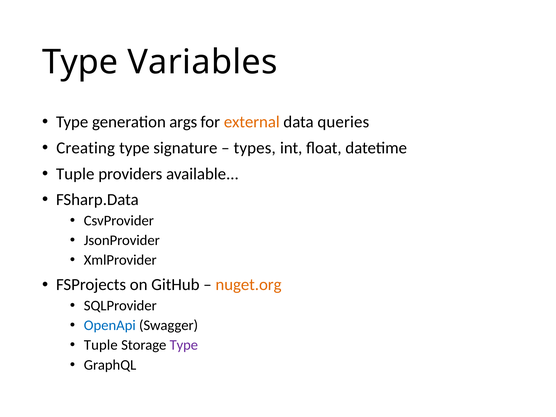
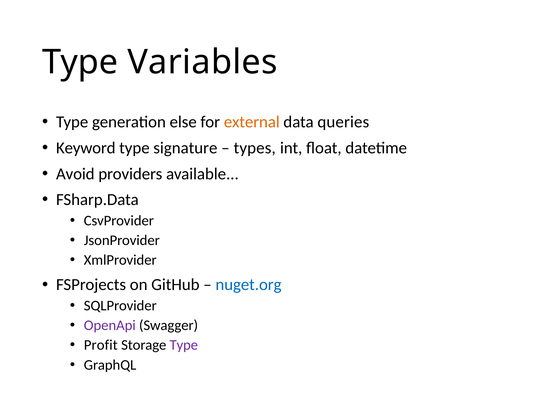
args: args -> else (183, 122)
Creating: Creating -> Keyword (86, 148)
Tuple: Tuple -> Avoid (75, 174)
nuget.org colour: orange -> blue (249, 285)
OpenApi colour: blue -> purple (110, 325)
Tuple: Tuple -> Profit (101, 345)
